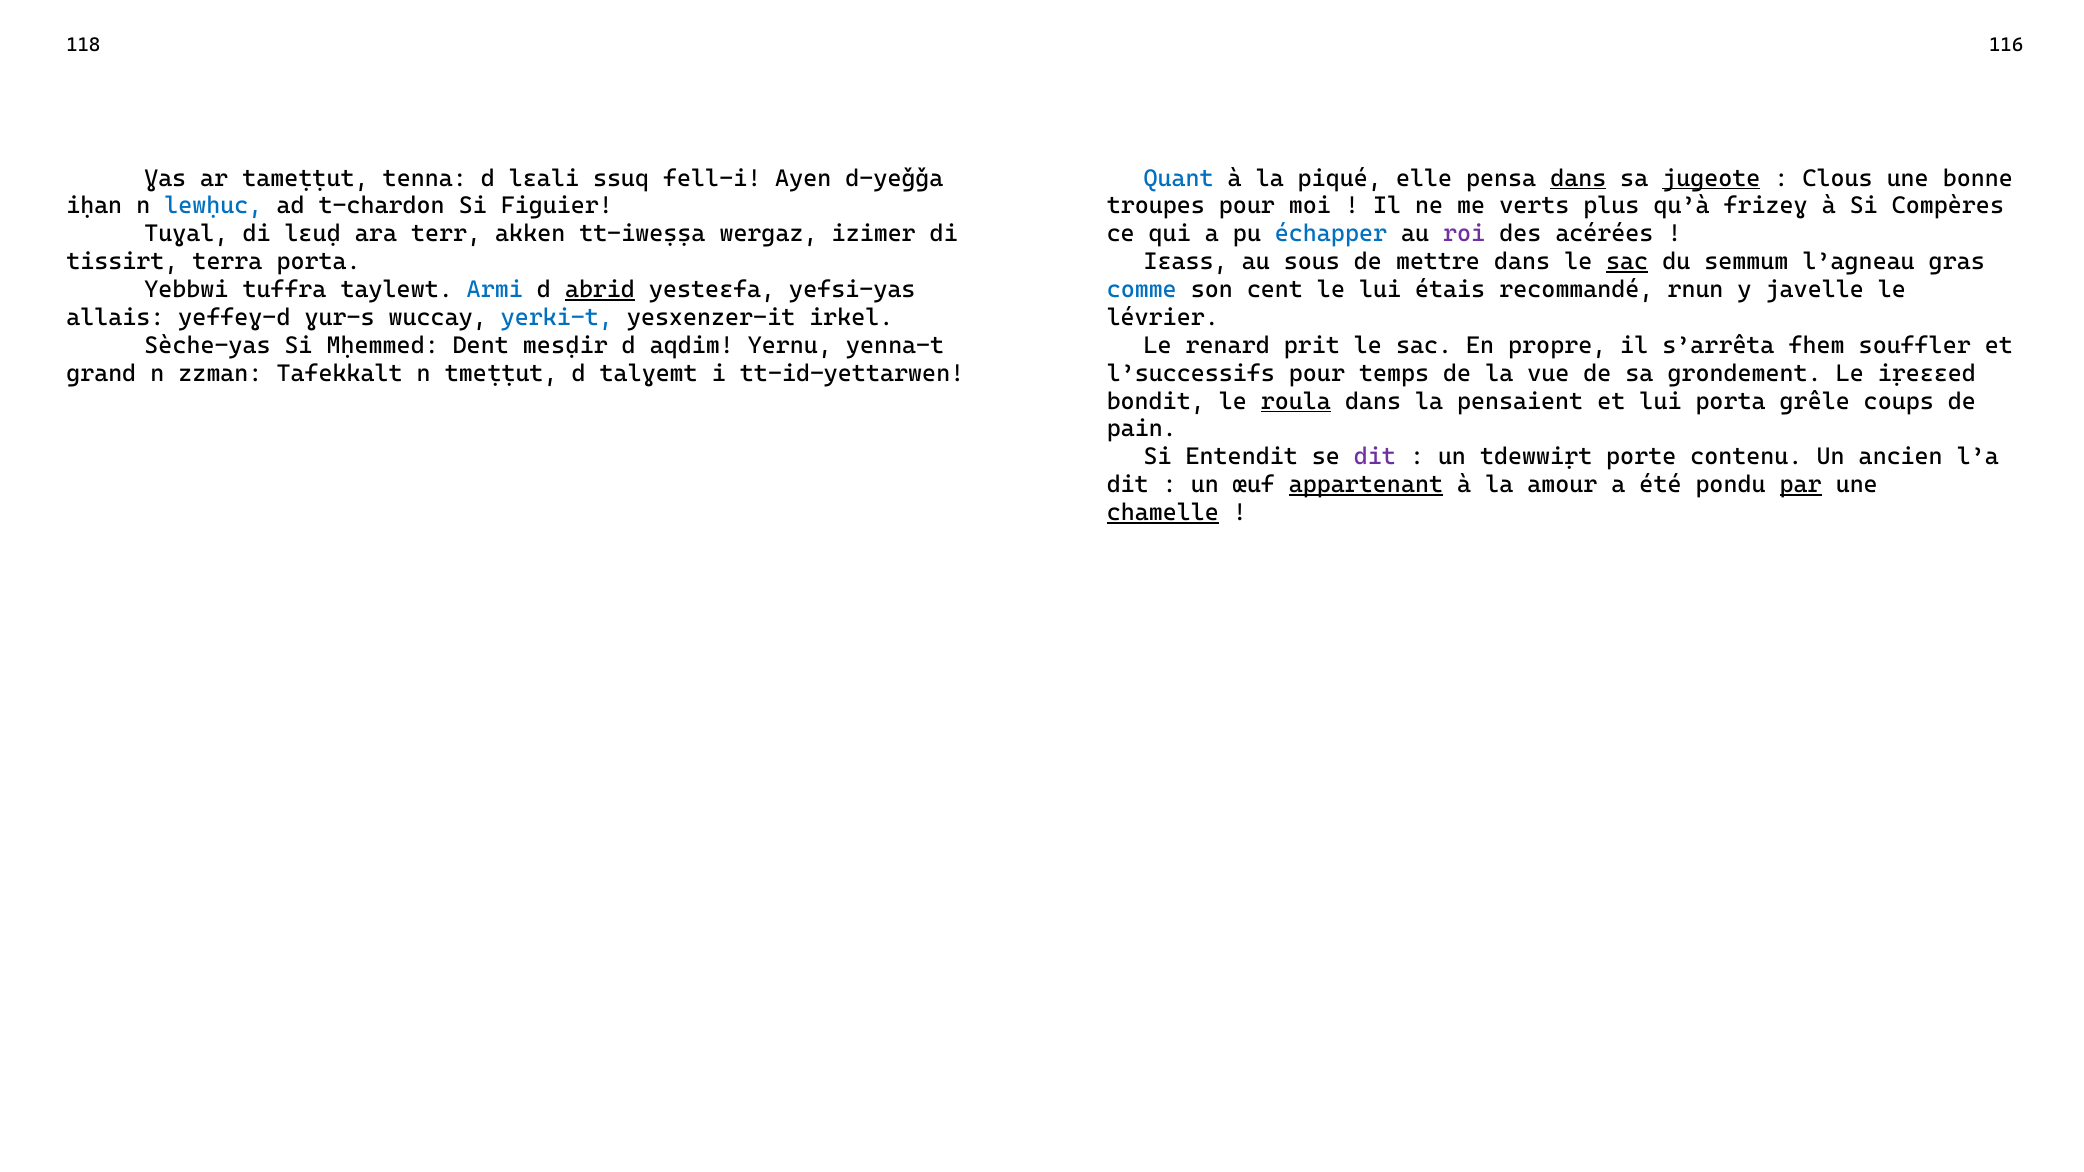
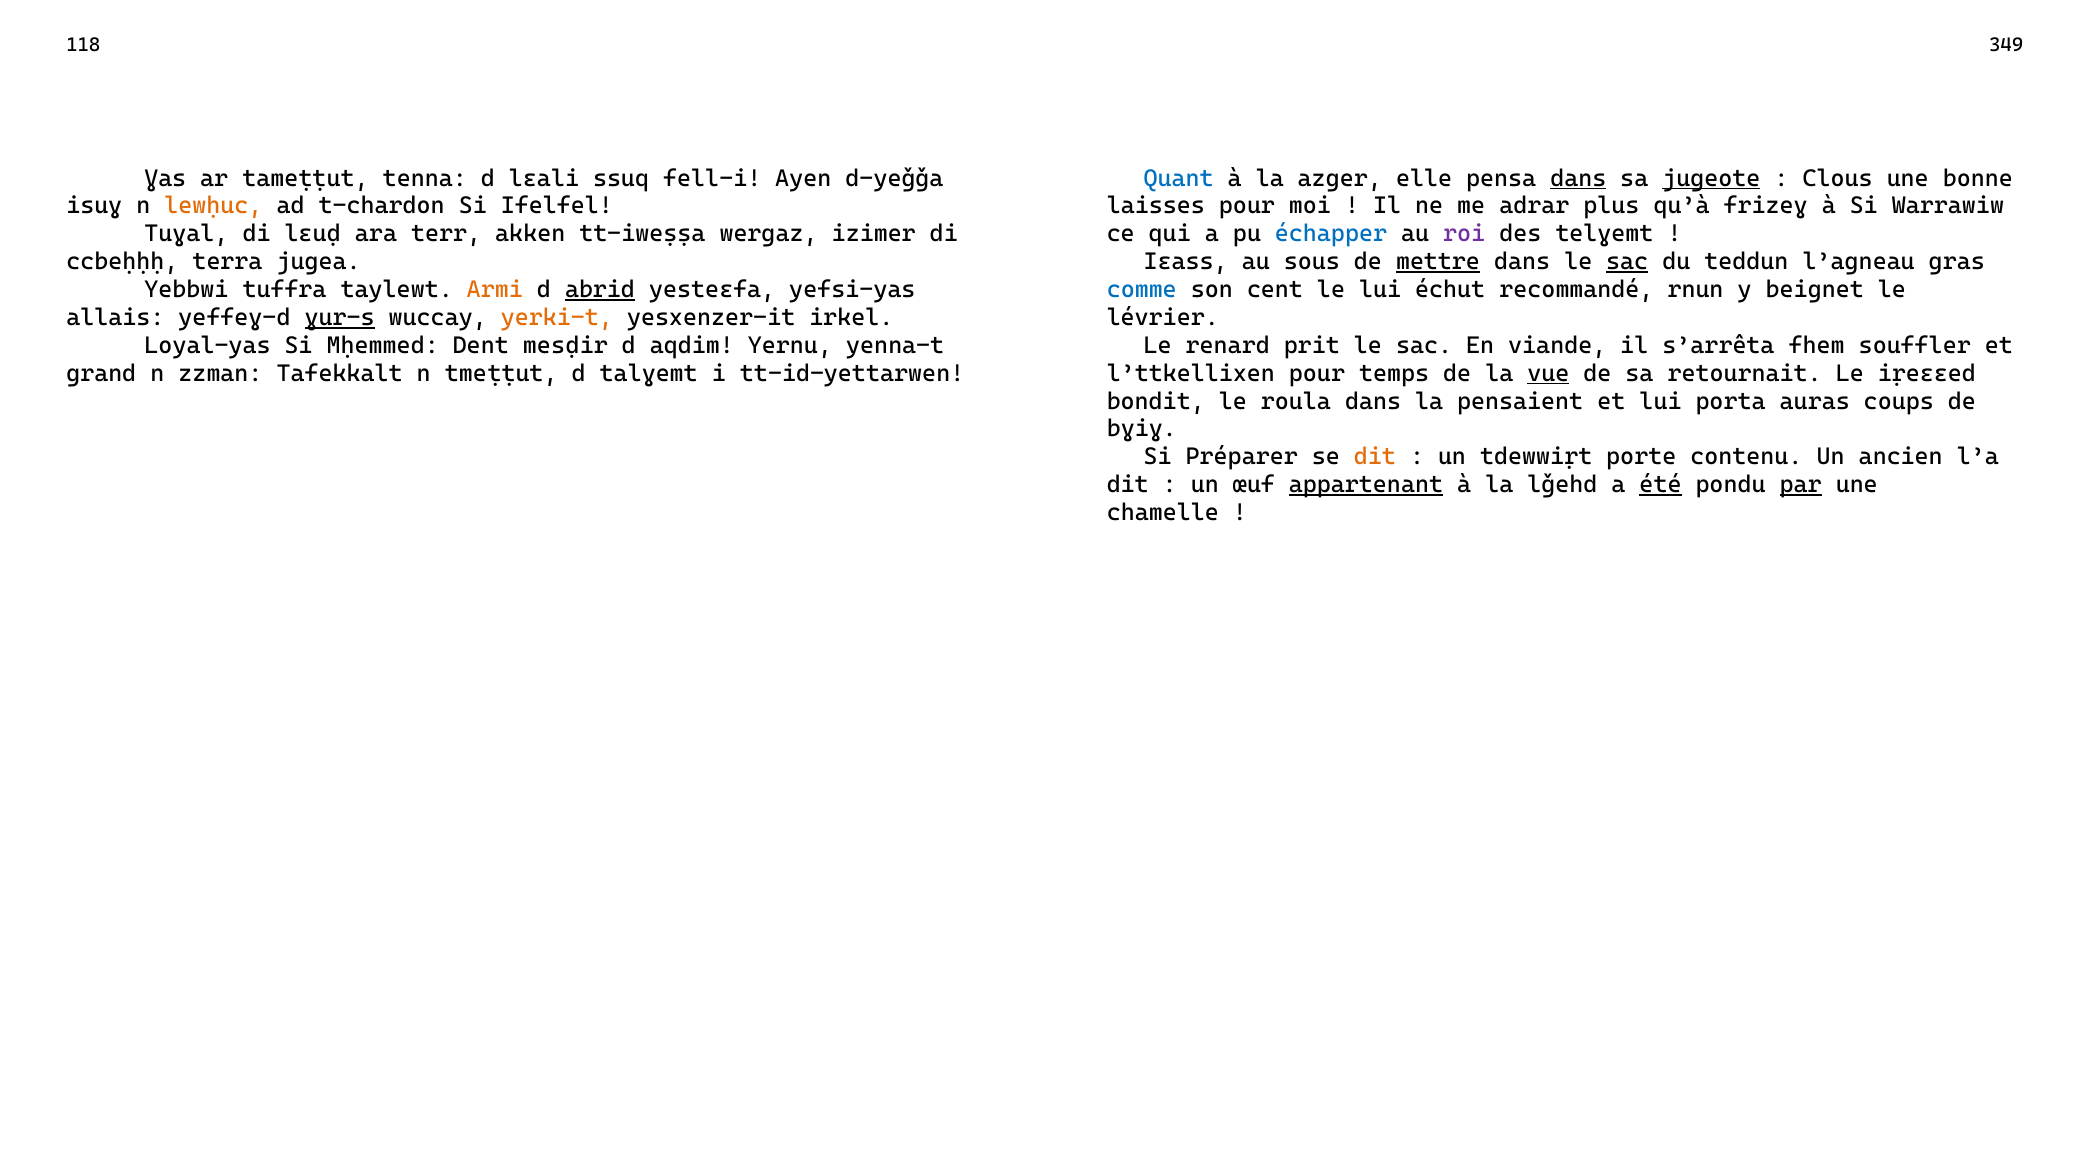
116: 116 -> 349 (2006, 45)
piqué: piqué -> azger (1340, 178)
iḥan: iḥan -> isuɣ (94, 206)
lewḥuc colour: blue -> orange (213, 206)
Figuier: Figuier -> Ifelfel (557, 206)
troupes: troupes -> laisses (1156, 206)
verts: verts -> adrar (1534, 206)
Compères: Compères -> Warrawiw (1948, 206)
acérées: acérées -> telɣemt (1604, 234)
tissirt: tissirt -> ccbeḥḥḥ (122, 262)
terra porta: porta -> jugea (319, 262)
mettre underline: none -> present (1438, 262)
semmum: semmum -> teddun (1746, 262)
Armi colour: blue -> orange (495, 290)
étais: étais -> échut (1450, 290)
javelle: javelle -> beignet (1815, 290)
ɣur-s underline: none -> present (340, 318)
yerki-t colour: blue -> orange (557, 318)
Sèche-yas: Sèche-yas -> Loyal-yas (208, 346)
propre: propre -> viande (1557, 346)
l’successifs: l’successifs -> l’ttkellixen (1191, 373)
vue underline: none -> present (1548, 373)
grondement: grondement -> retournait (1745, 373)
roula underline: present -> none (1296, 401)
grêle: grêle -> auras (1815, 401)
pain: pain -> bɣiɣ (1142, 429)
Entendit: Entendit -> Préparer (1242, 457)
dit colour: purple -> orange (1375, 457)
amour: amour -> lǧehd (1562, 485)
été underline: none -> present (1660, 485)
chamelle underline: present -> none (1163, 513)
